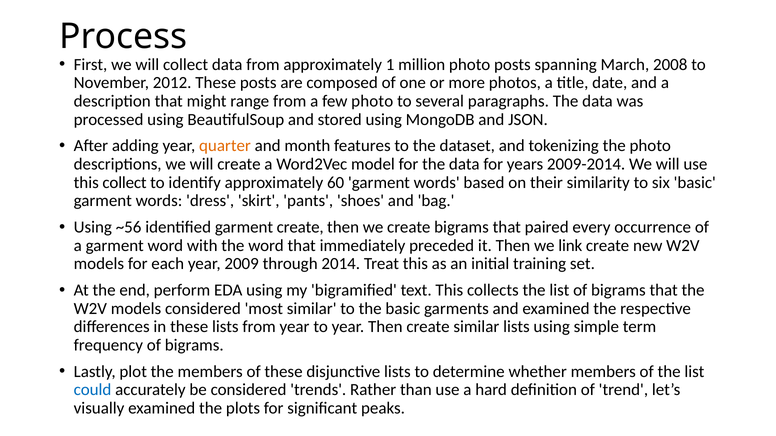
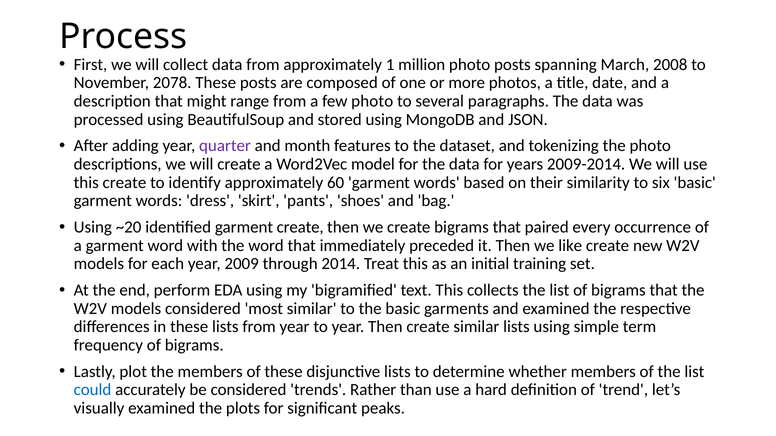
2012: 2012 -> 2078 (172, 83)
quarter colour: orange -> purple (225, 146)
this collect: collect -> create (124, 183)
~56: ~56 -> ~20 (129, 227)
link: link -> like (570, 246)
